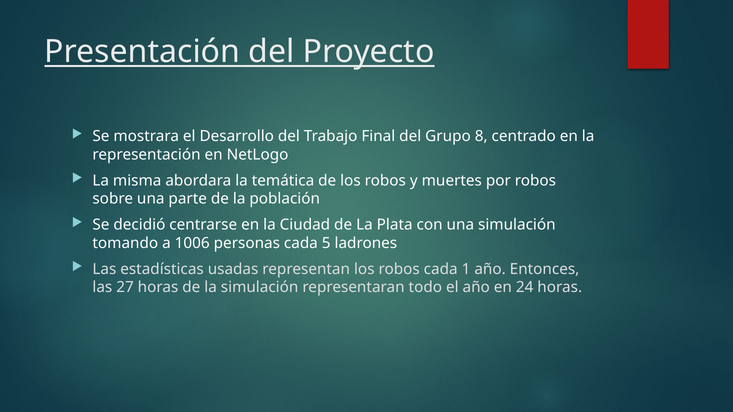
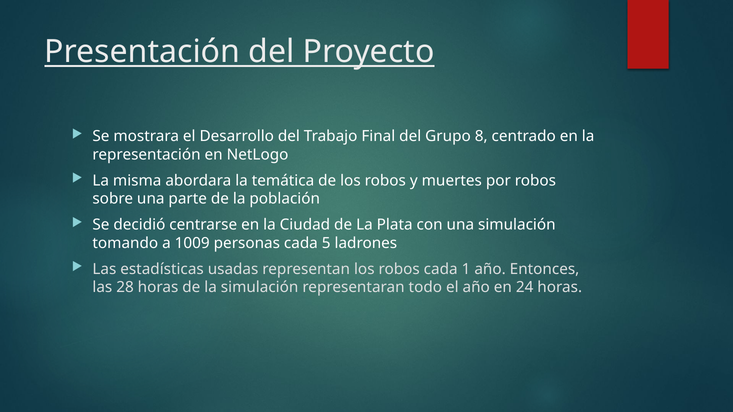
1006: 1006 -> 1009 (192, 243)
27: 27 -> 28 (125, 288)
